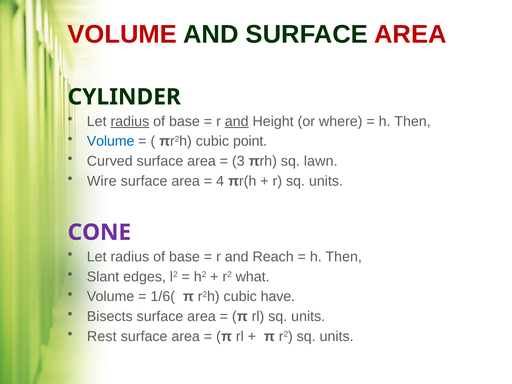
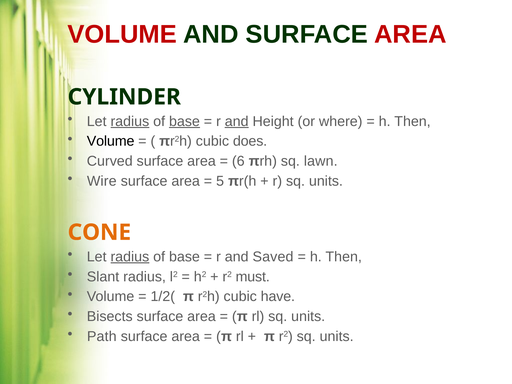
base underline: none -> present (184, 121)
Volume colour: blue -> black (111, 141)
point: point -> does (250, 141)
3: 3 -> 6 (238, 161)
4: 4 -> 5 (220, 181)
CONE colour: purple -> orange (99, 232)
radius underline: none -> present (130, 257)
Reach: Reach -> Saved (273, 257)
Slant edges: edges -> radius (145, 277)
what: what -> must (253, 277)
1/6(: 1/6( -> 1/2( (163, 297)
Rest: Rest -> Path (102, 336)
